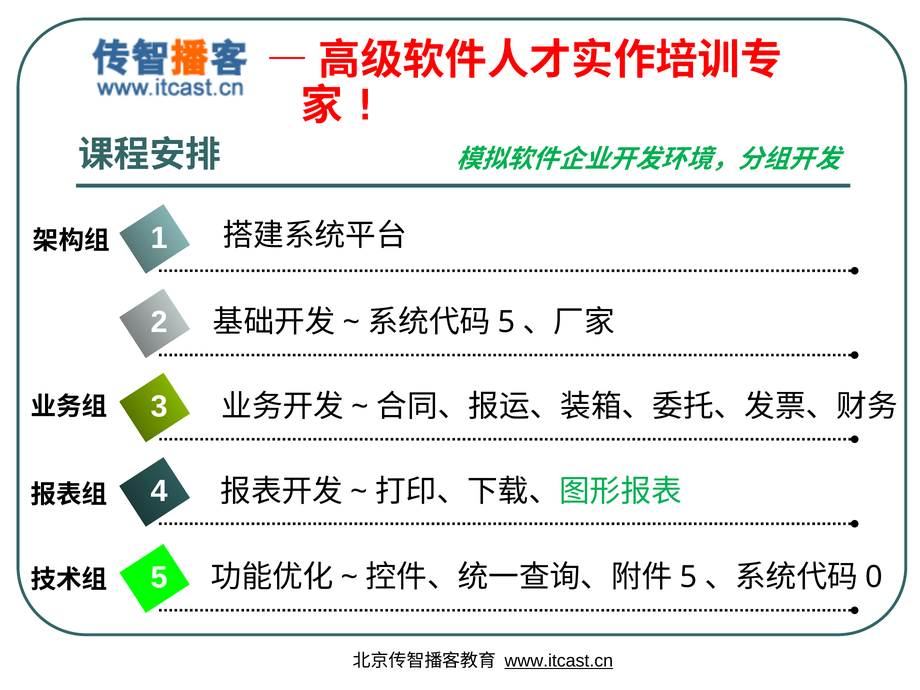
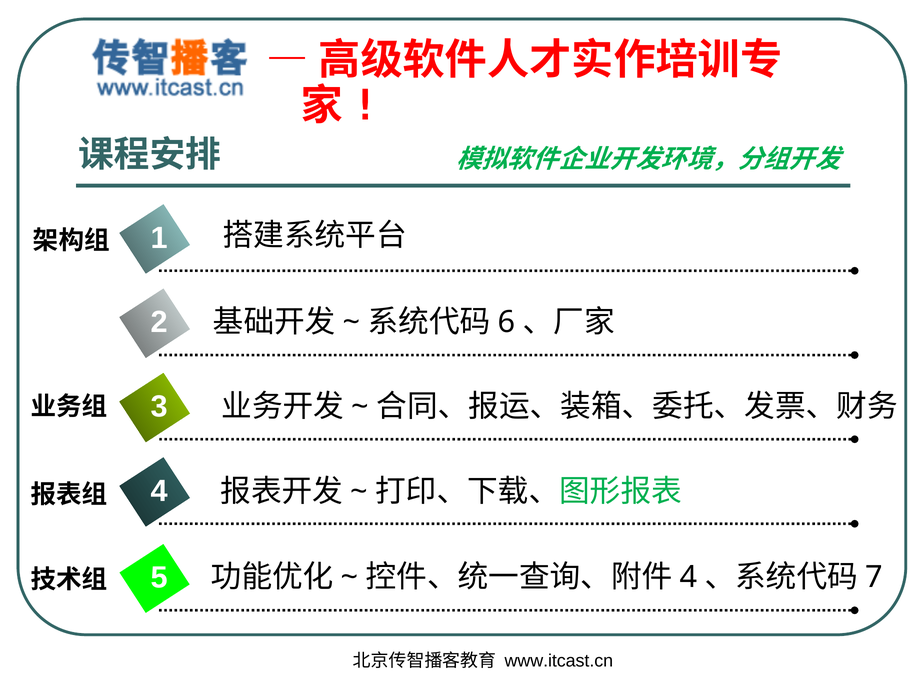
5: 5 -> 6 (507, 322)
5: 5 -> 4 (689, 577)
0: 0 -> 7 (874, 577)
www.itcast.cn underline: present -> none (559, 661)
